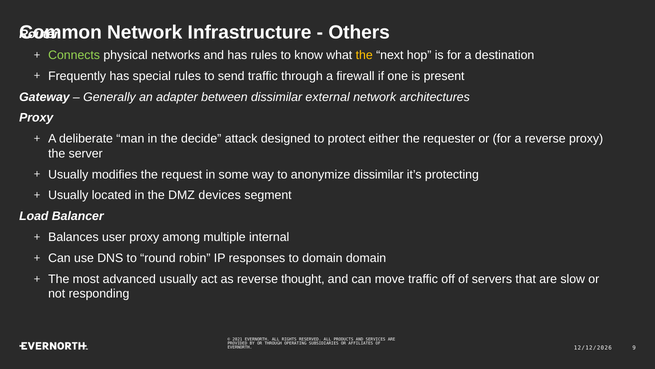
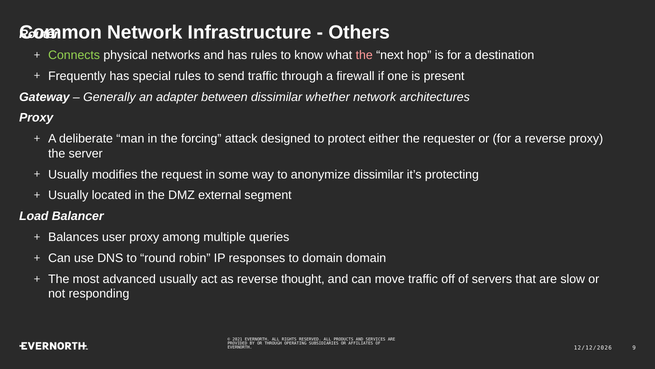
the colour: yellow -> pink (364, 55)
external: external -> whether (328, 97)
decide: decide -> forcing (201, 139)
devices: devices -> external (220, 195)
internal: internal -> queries (269, 237)
